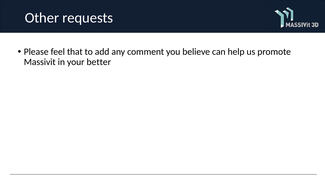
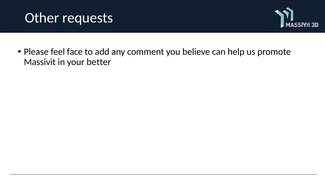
that: that -> face (75, 52)
